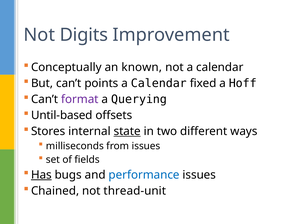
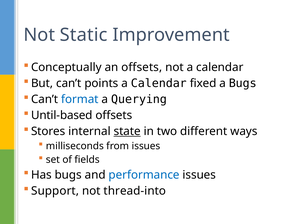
Digits: Digits -> Static (84, 35)
an known: known -> offsets (142, 67)
a Hoff: Hoff -> Bugs (243, 83)
format colour: purple -> blue (80, 99)
Has underline: present -> none (41, 175)
Chained: Chained -> Support (55, 191)
thread-unit: thread-unit -> thread-into (135, 191)
